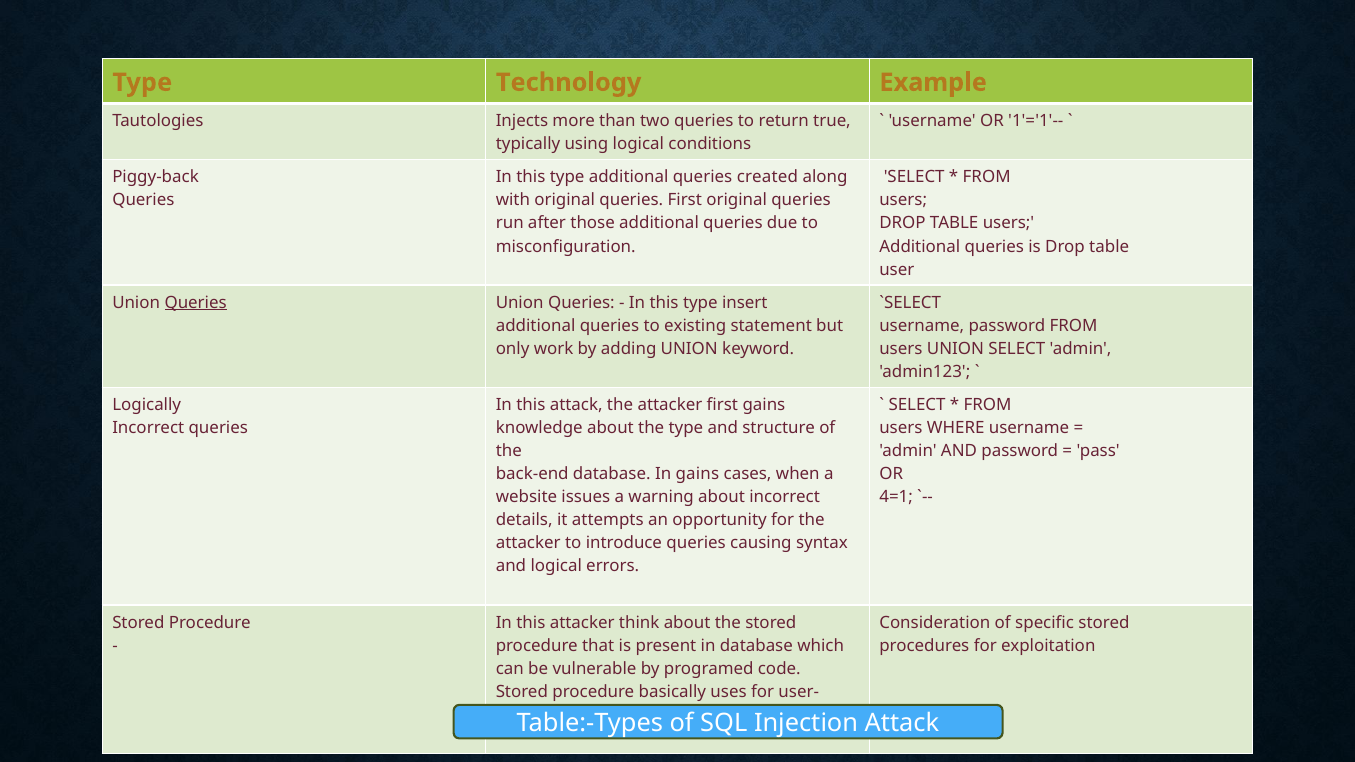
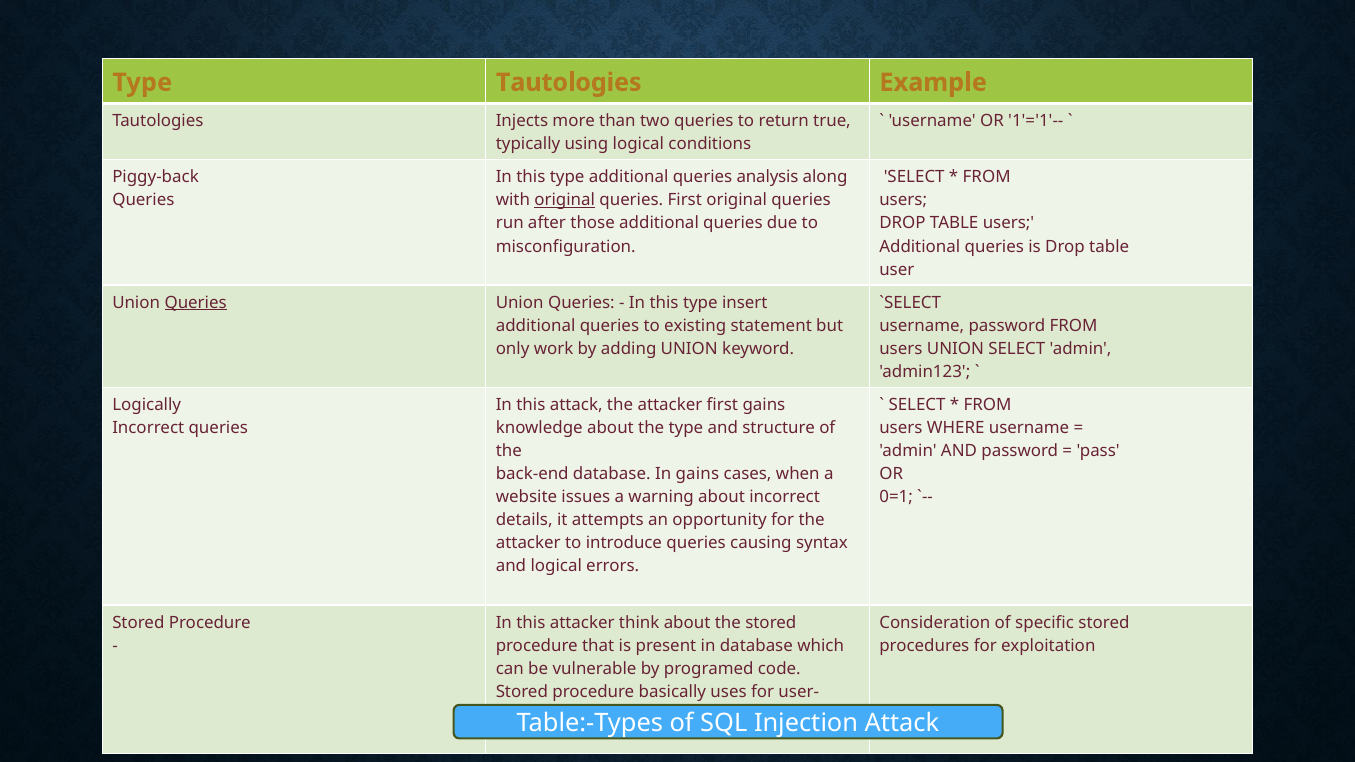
Type Technology: Technology -> Tautologies (569, 82)
created: created -> analysis (768, 177)
original underline: none -> present (565, 200)
4=1: 4=1 -> 0=1 (896, 497)
